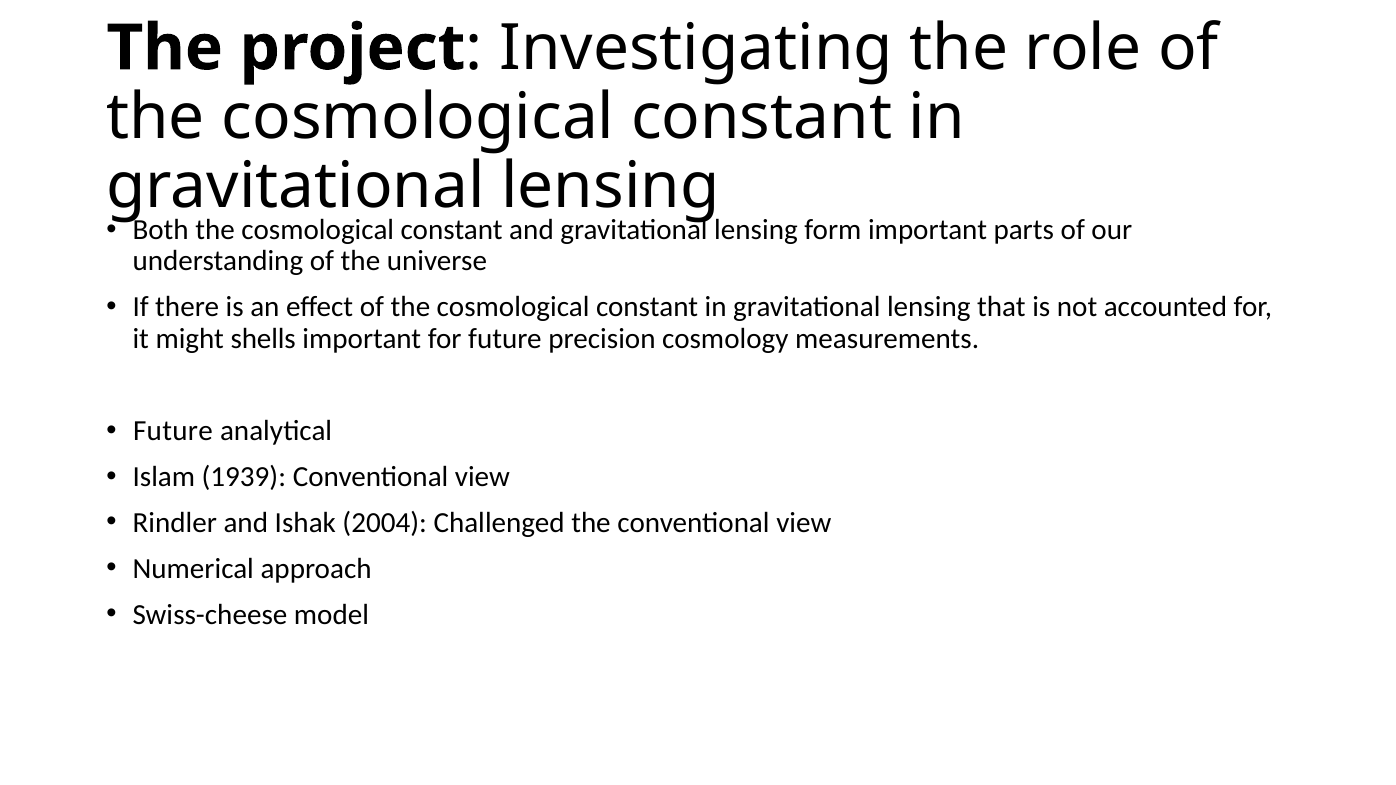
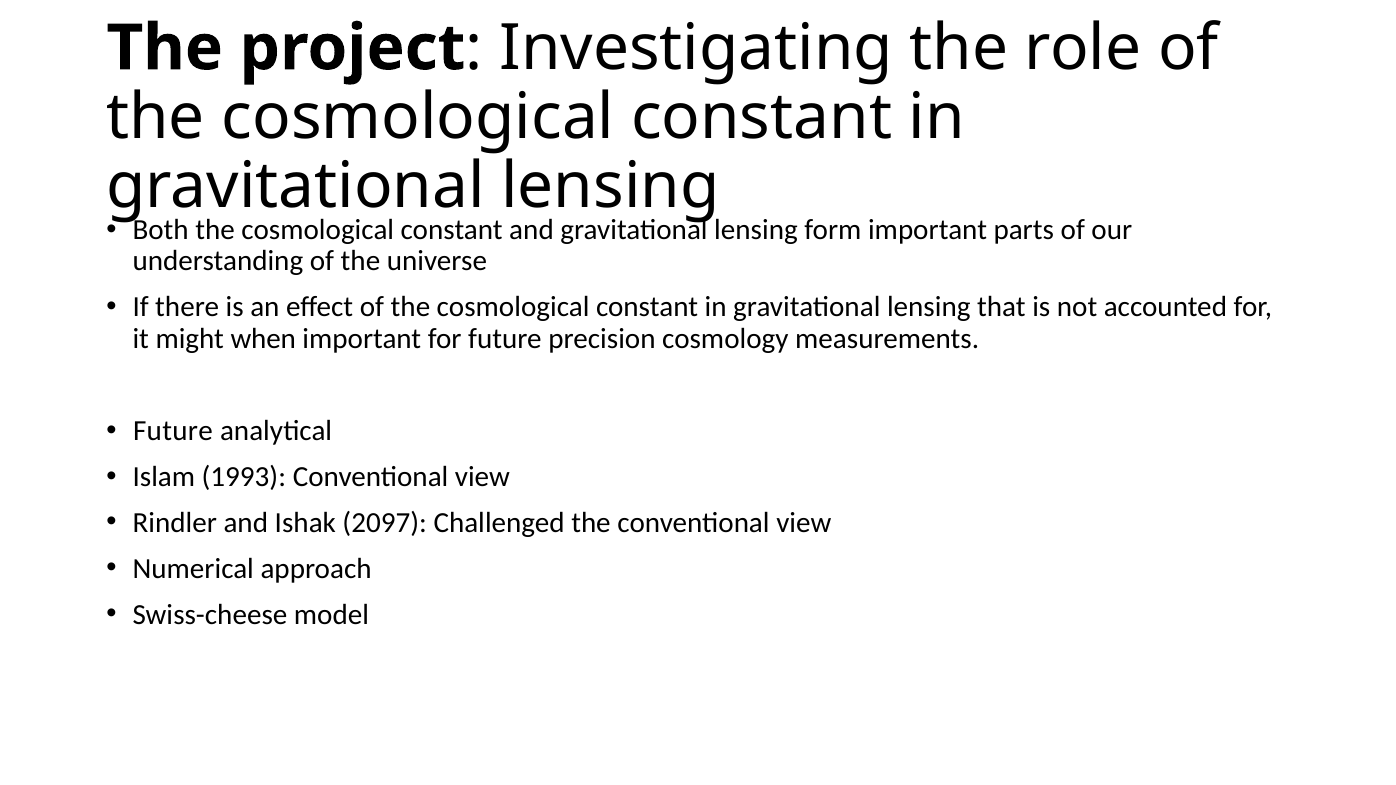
shells: shells -> when (263, 339)
1939: 1939 -> 1993 (244, 477)
2004: 2004 -> 2097 (385, 523)
